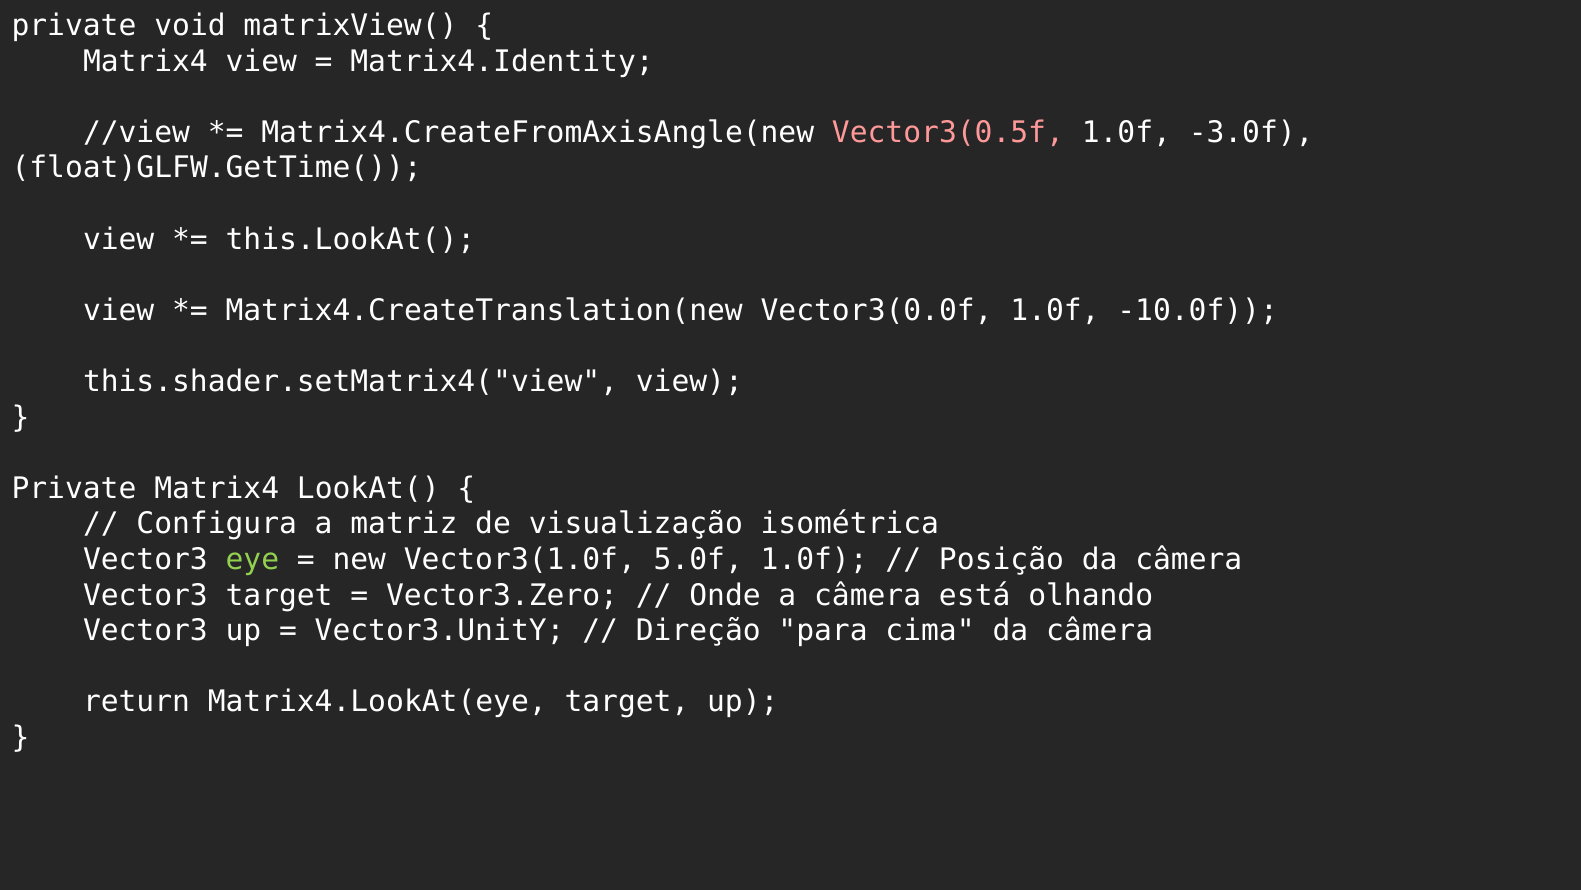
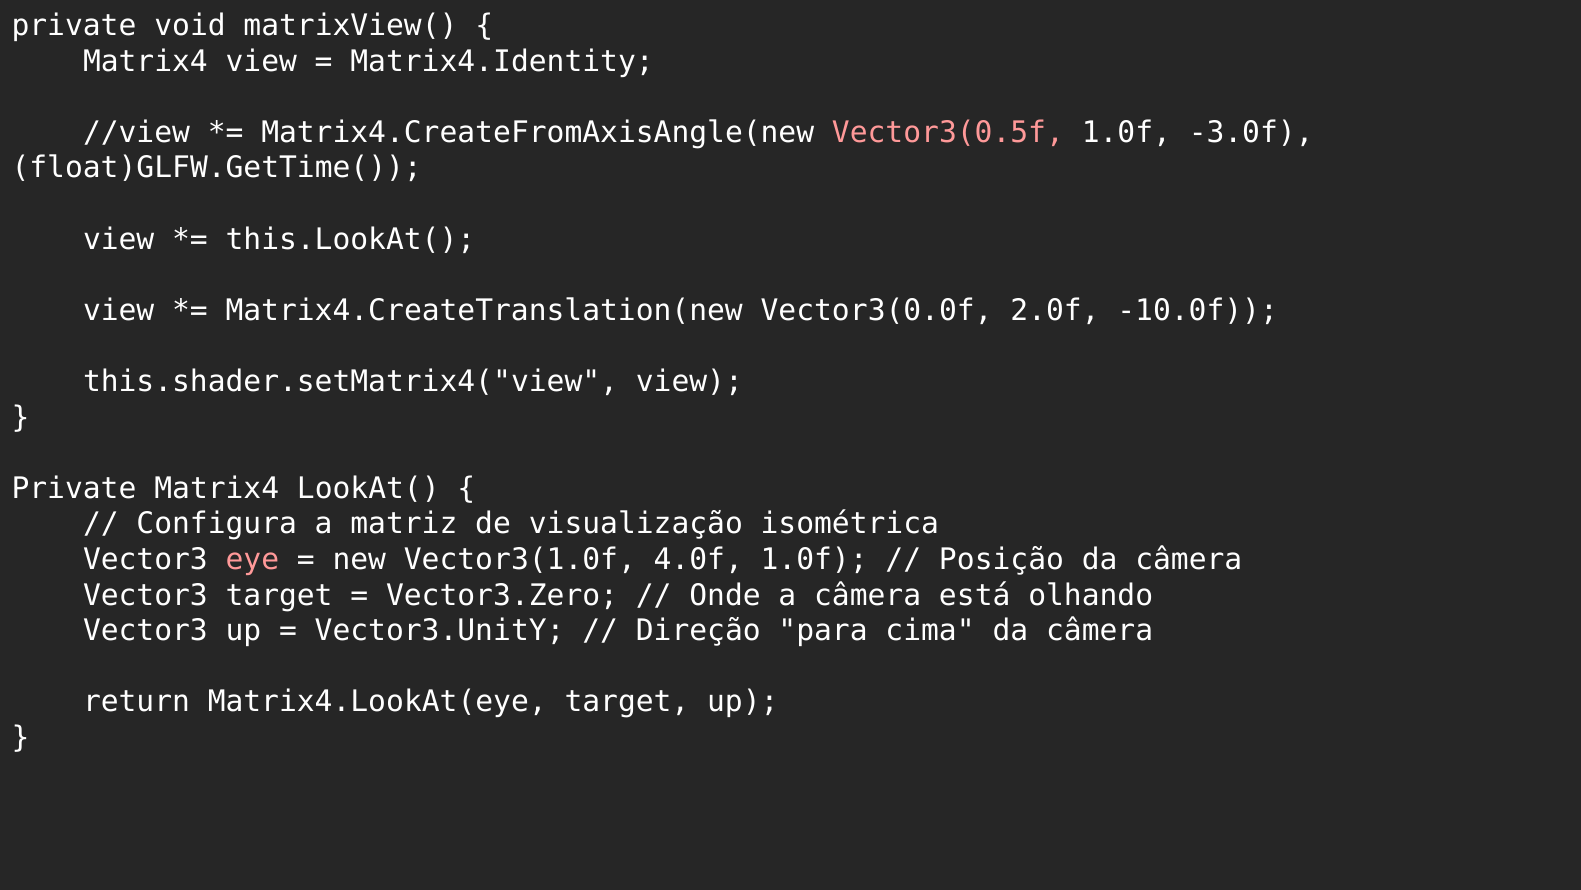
Vector3(0.0f 1.0f: 1.0f -> 2.0f (1055, 310)
eye colour: light green -> pink (252, 559)
5.0f: 5.0f -> 4.0f (698, 559)
